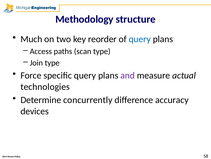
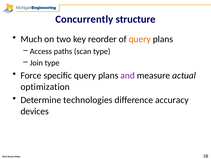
Methodology: Methodology -> Concurrently (84, 19)
query colour: blue -> orange (140, 39)
technologies: technologies -> optimization (45, 86)
concurrently: concurrently -> technologies (88, 99)
